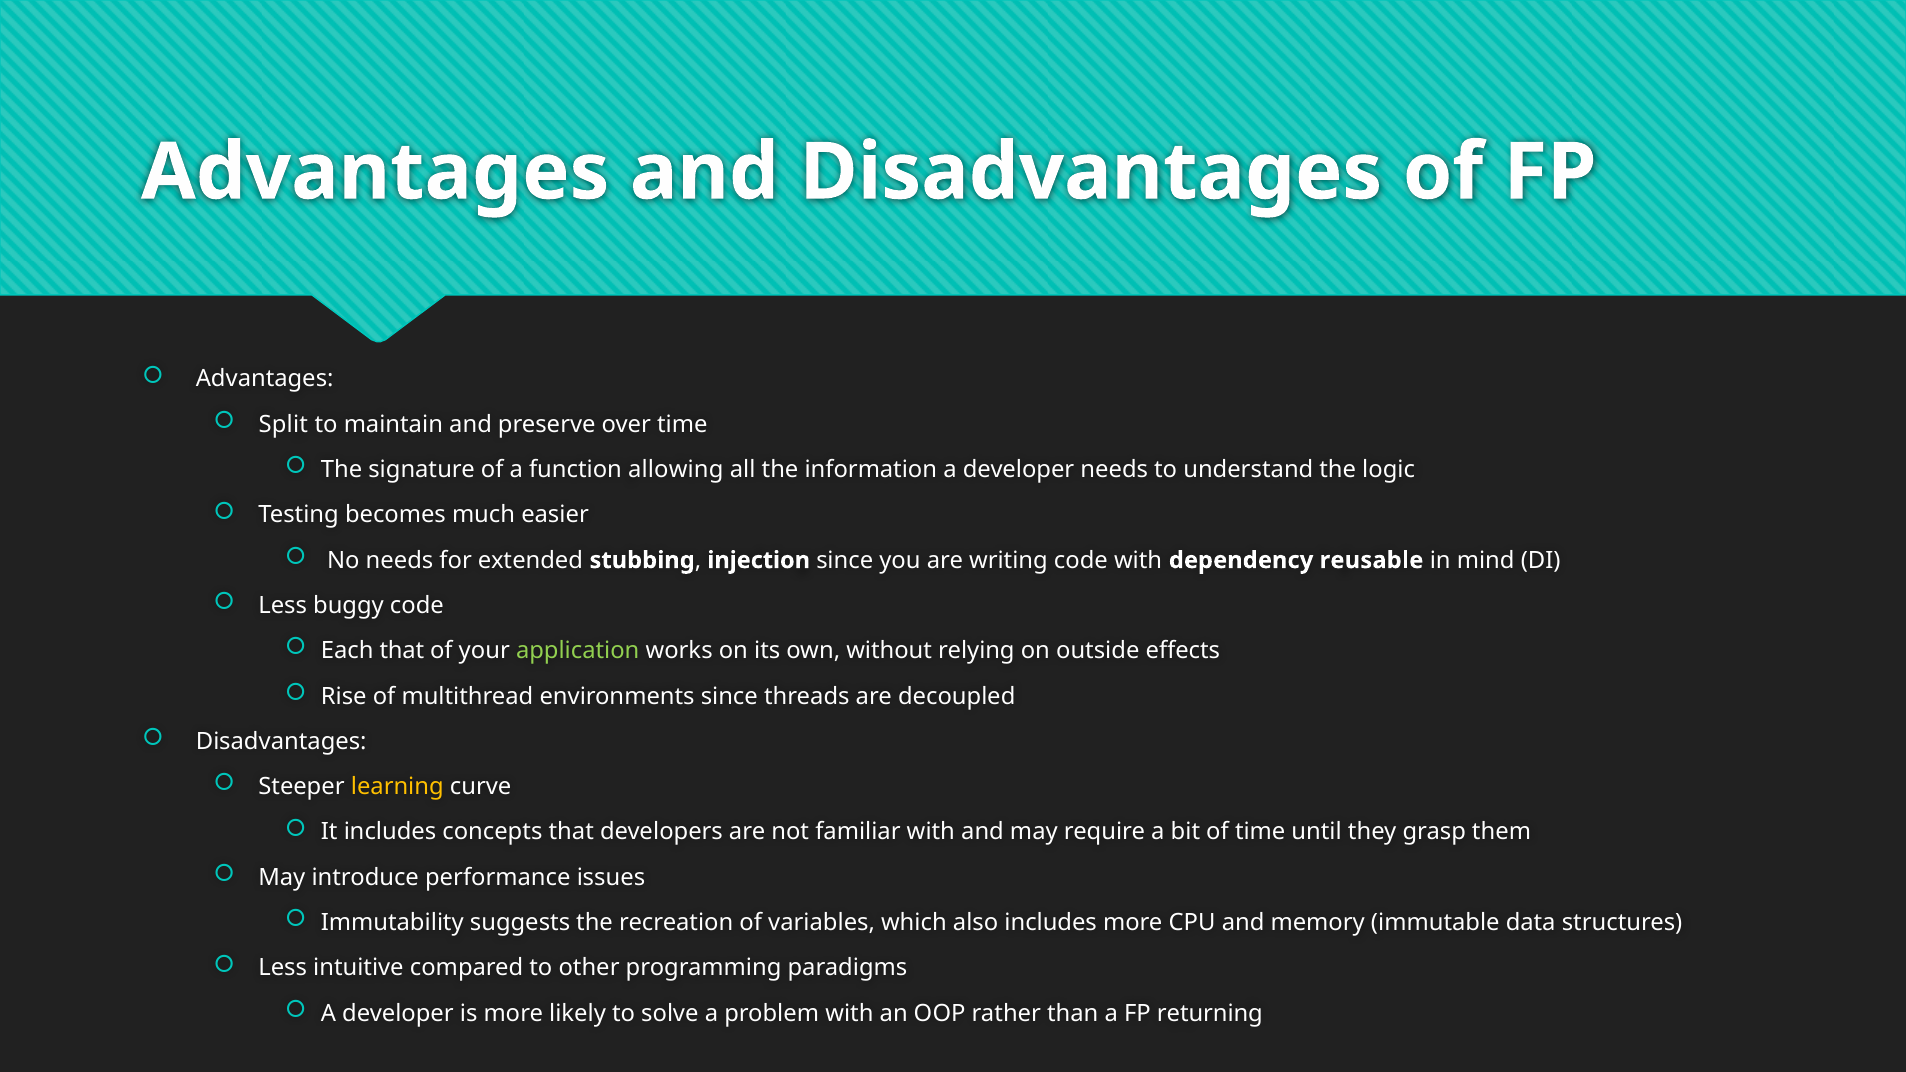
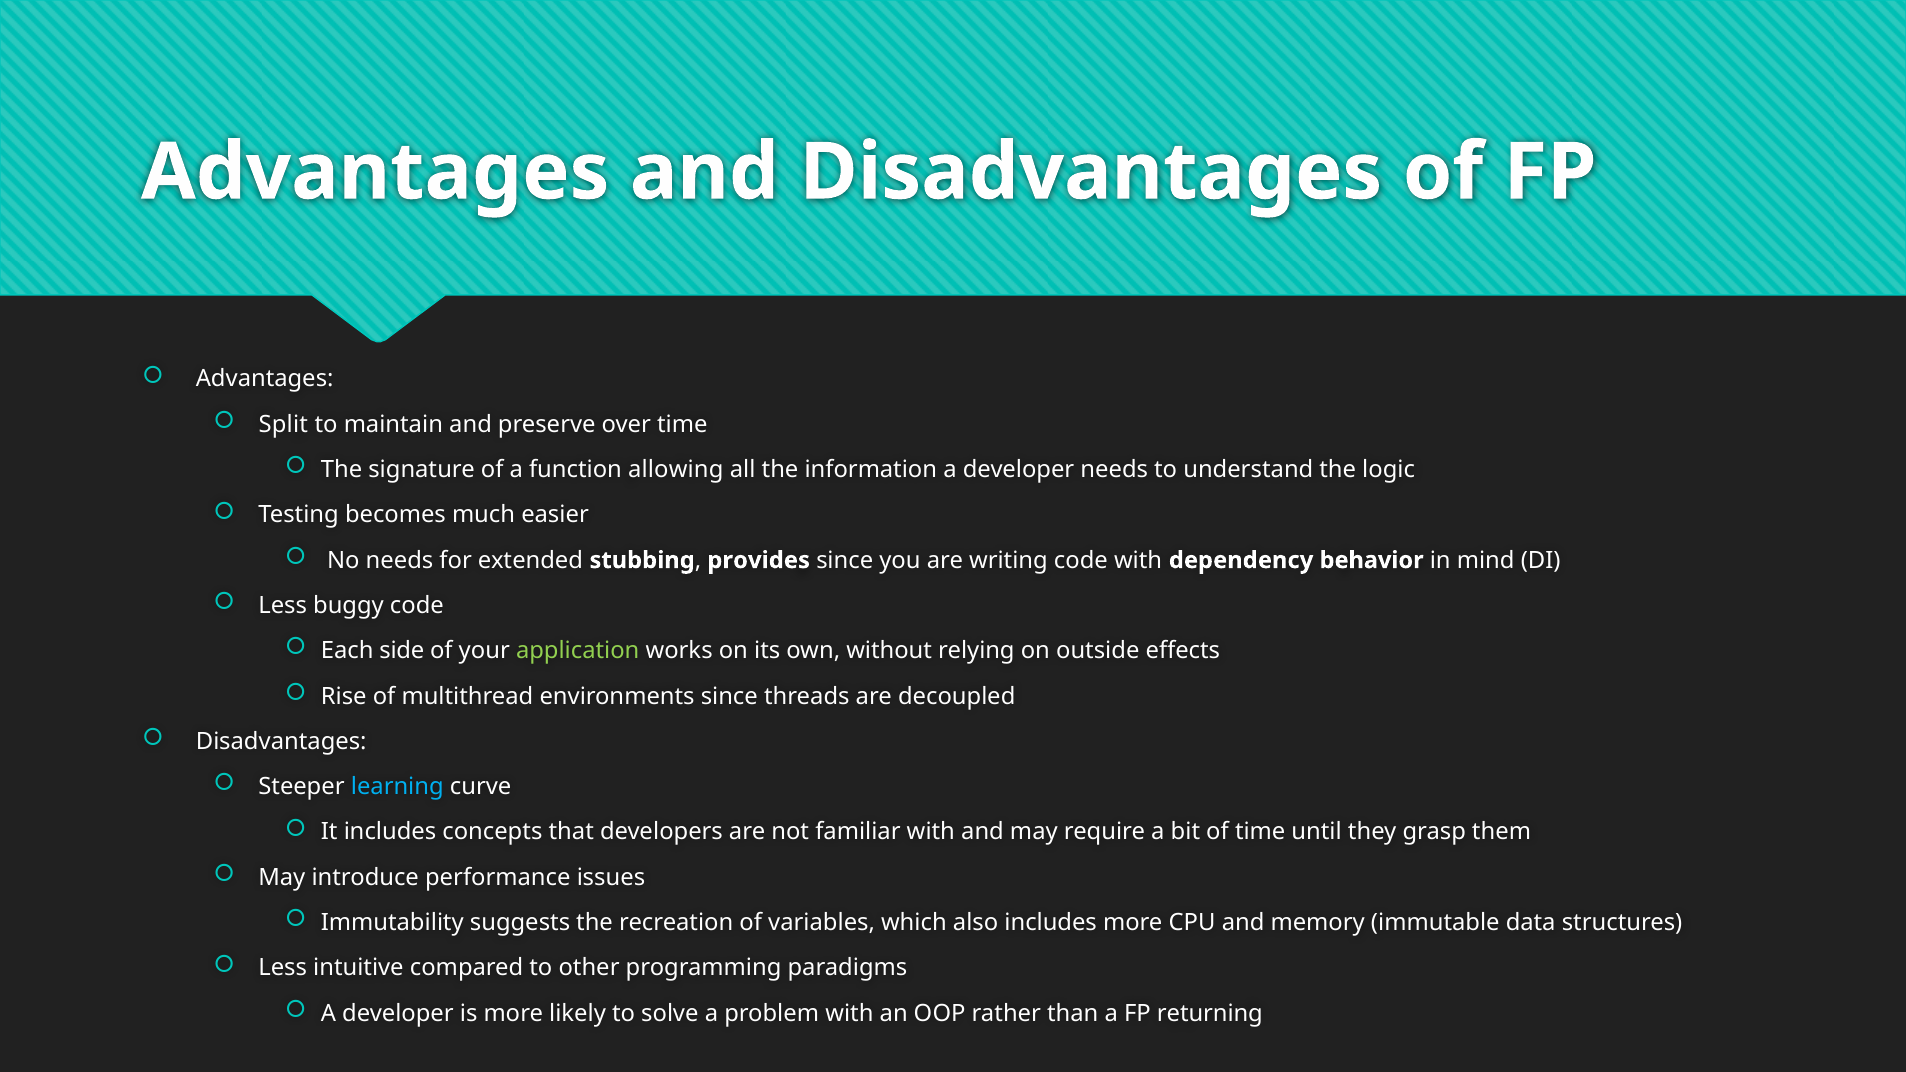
injection: injection -> provides (759, 560)
reusable: reusable -> behavior (1372, 560)
Each that: that -> side (402, 651)
learning colour: yellow -> light blue (397, 787)
